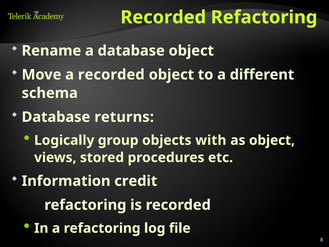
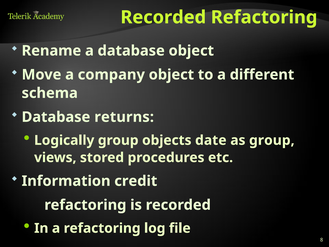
a recorded: recorded -> company (111, 75)
with: with -> date (211, 140)
as object: object -> group (272, 140)
